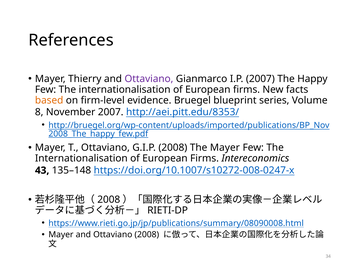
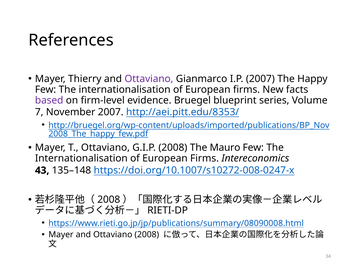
based colour: orange -> purple (49, 100)
8: 8 -> 7 (39, 112)
The Mayer: Mayer -> Mauro (225, 148)
